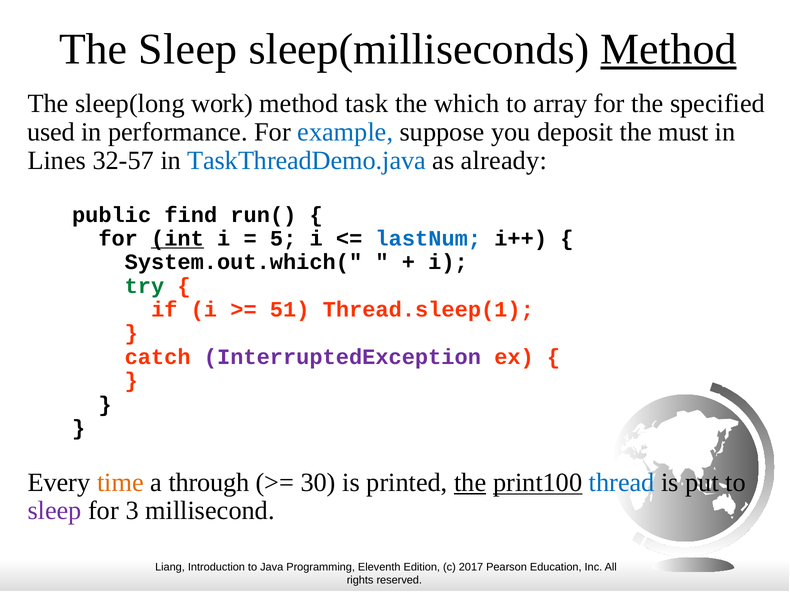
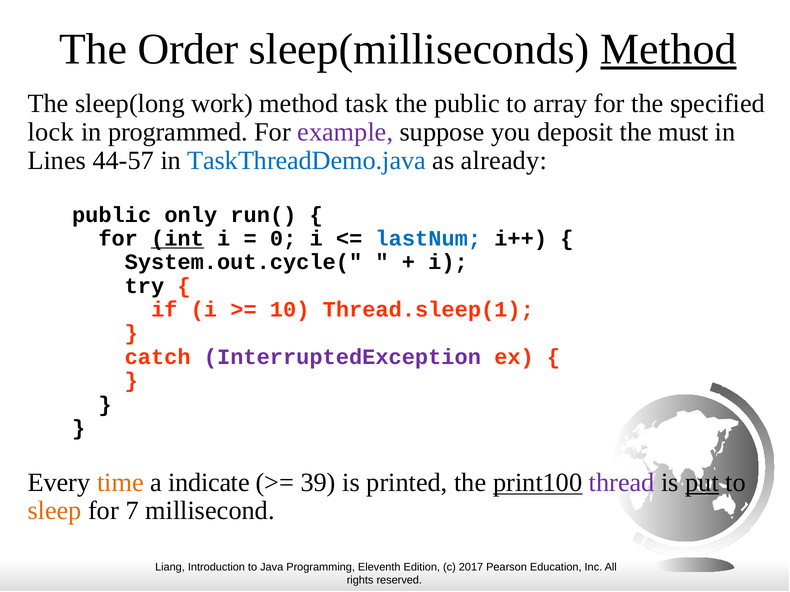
The Sleep: Sleep -> Order (188, 49)
the which: which -> public (467, 104)
used: used -> lock (51, 132)
performance: performance -> programmed (178, 132)
example colour: blue -> purple (345, 132)
32-57: 32-57 -> 44-57 (123, 161)
find: find -> only (191, 215)
5: 5 -> 0 (283, 239)
System.out.which(: System.out.which( -> System.out.cycle( (243, 262)
try colour: green -> black (144, 286)
51: 51 -> 10 (290, 310)
through: through -> indicate (209, 483)
30: 30 -> 39 (318, 483)
the underline: present -> none (470, 483)
thread colour: blue -> purple (622, 483)
put underline: none -> present (702, 483)
sleep colour: purple -> orange (55, 511)
3: 3 -> 7 (132, 511)
